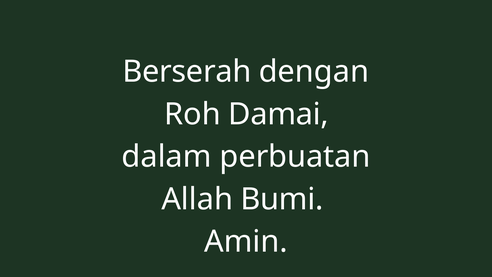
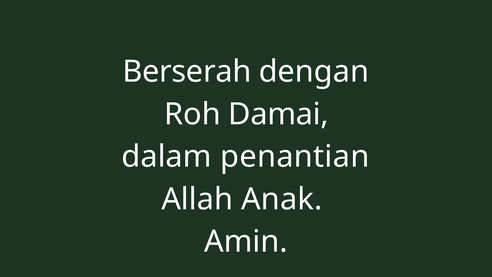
perbuatan: perbuatan -> penantian (295, 157)
Bumi: Bumi -> Anak (282, 199)
